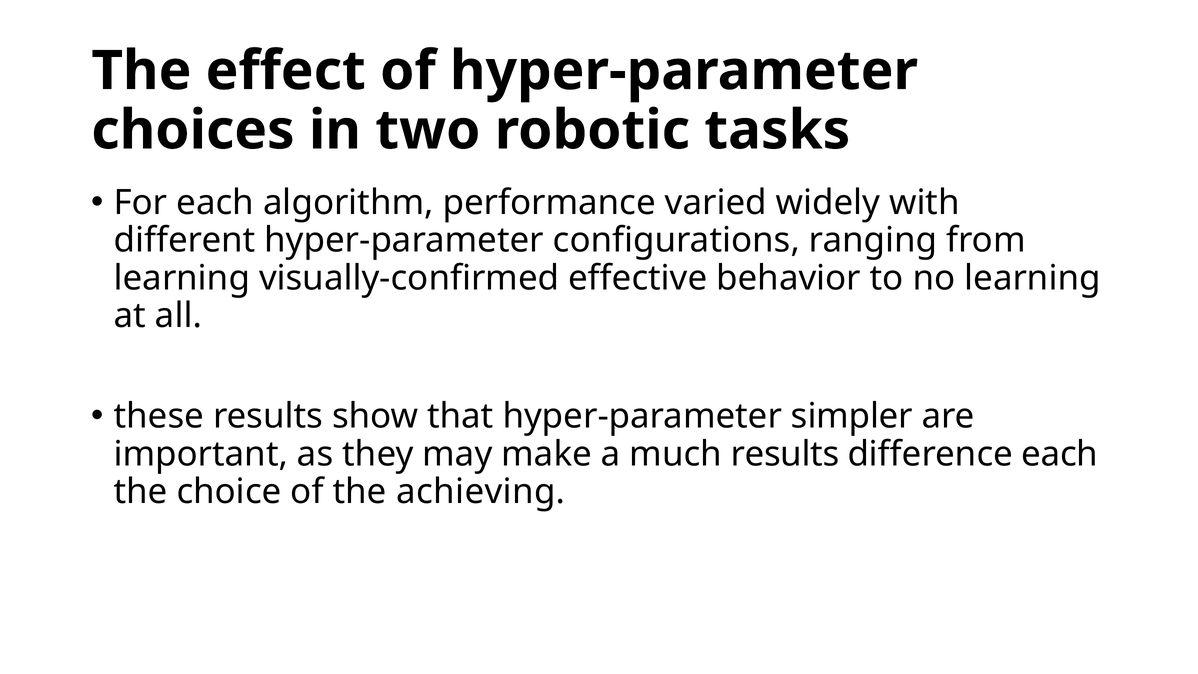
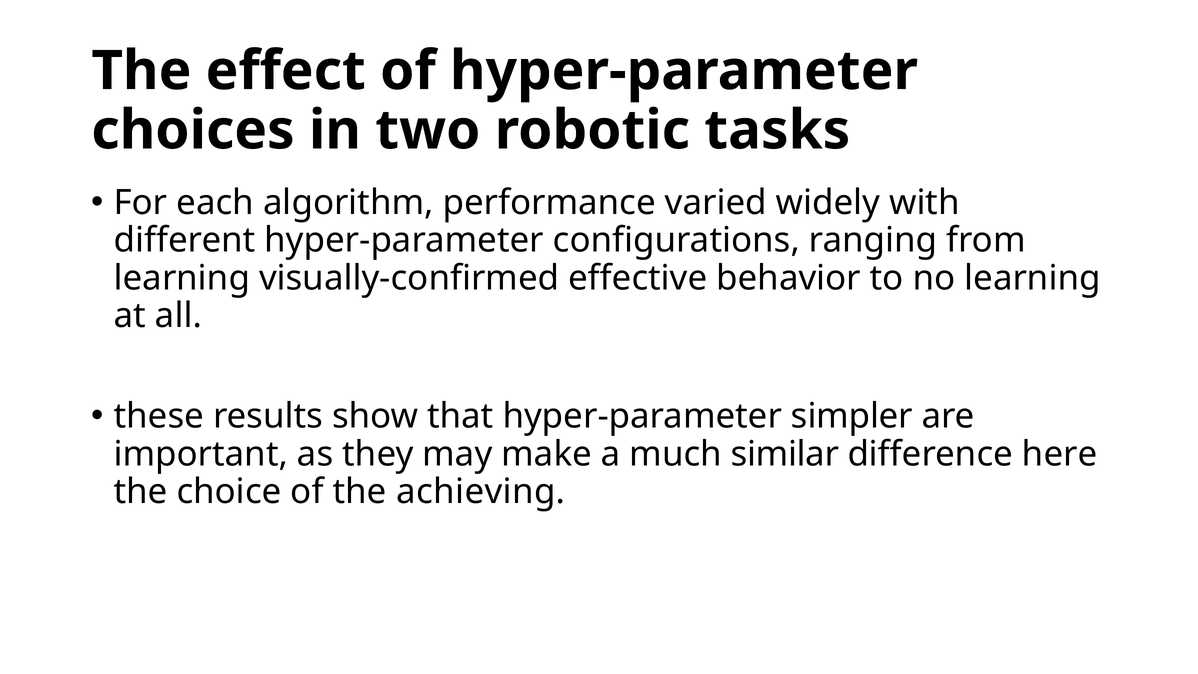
much results: results -> similar (785, 454)
difference each: each -> here (1060, 454)
